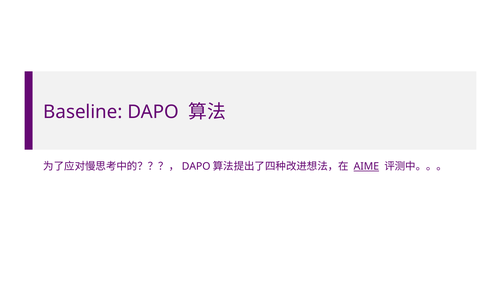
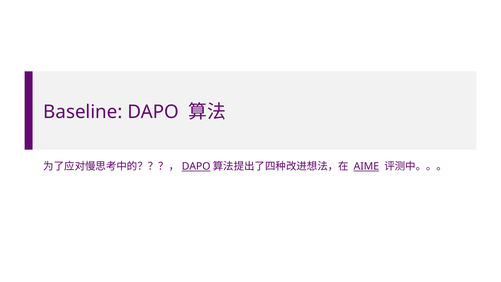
DAPO underline: none -> present (196, 166)
